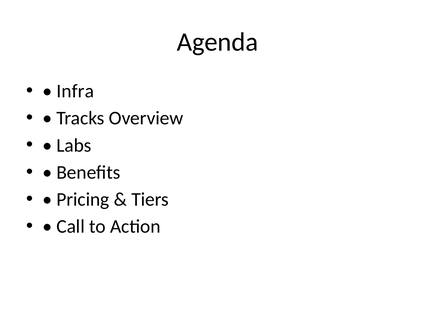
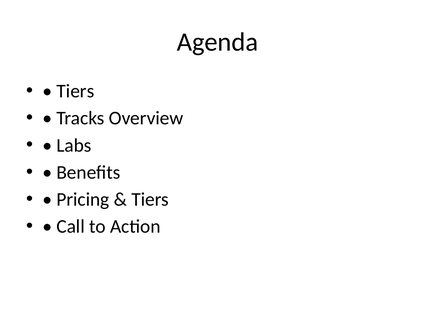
Infra: Infra -> Tiers (75, 91)
